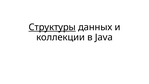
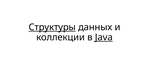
Java underline: none -> present (104, 37)
